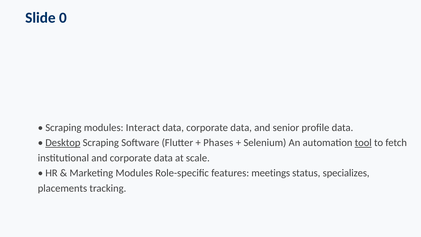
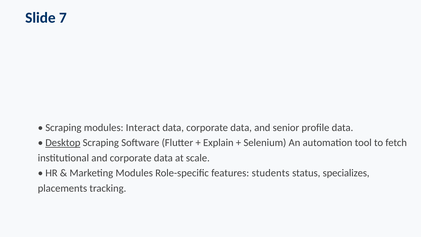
0: 0 -> 7 (63, 18)
Phases: Phases -> Explain (218, 143)
tool underline: present -> none (363, 143)
meetings: meetings -> students (271, 173)
